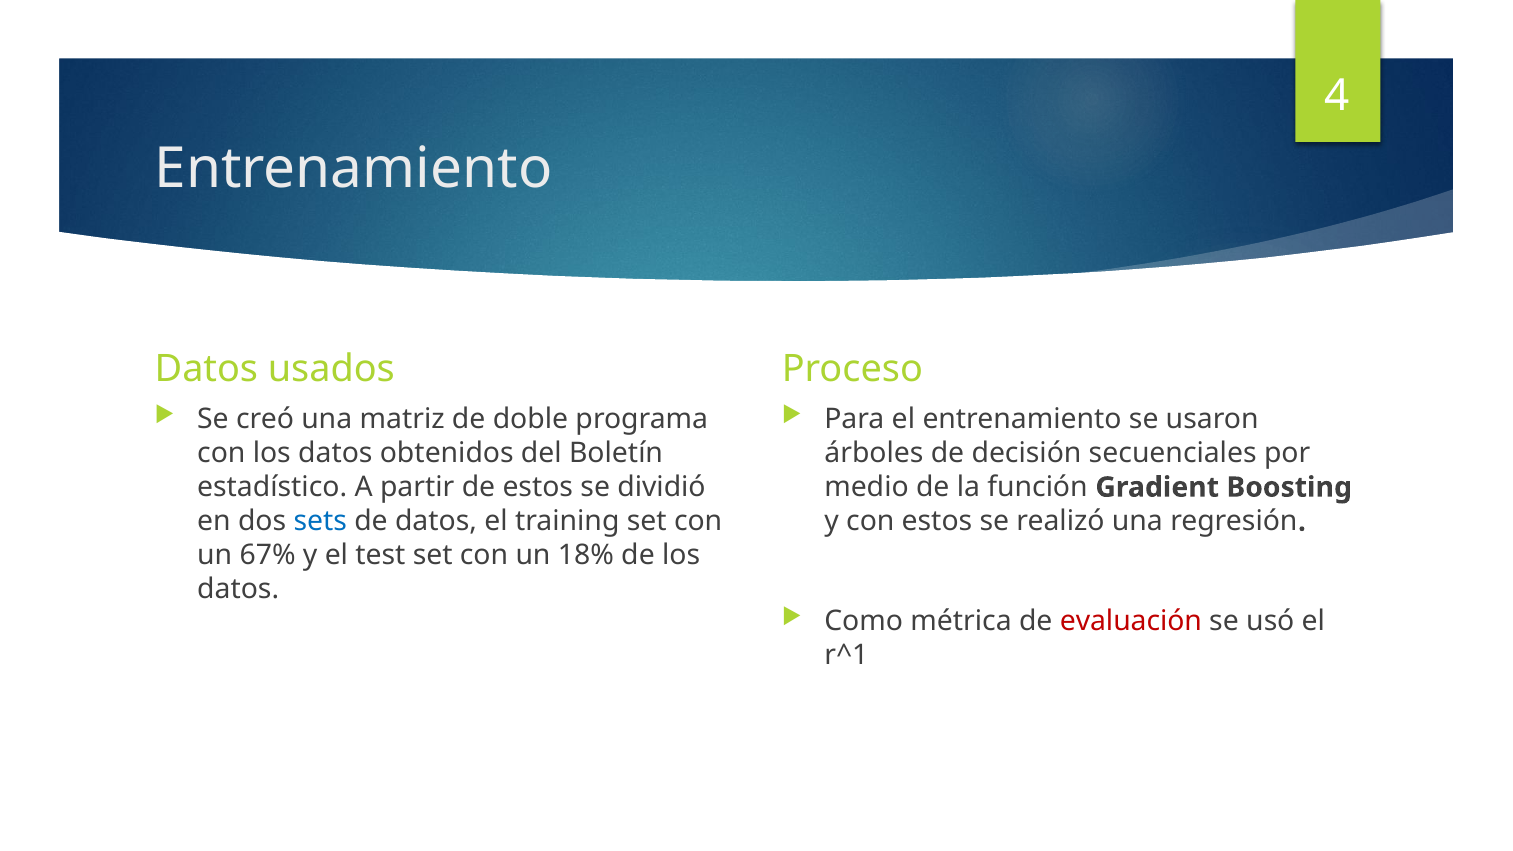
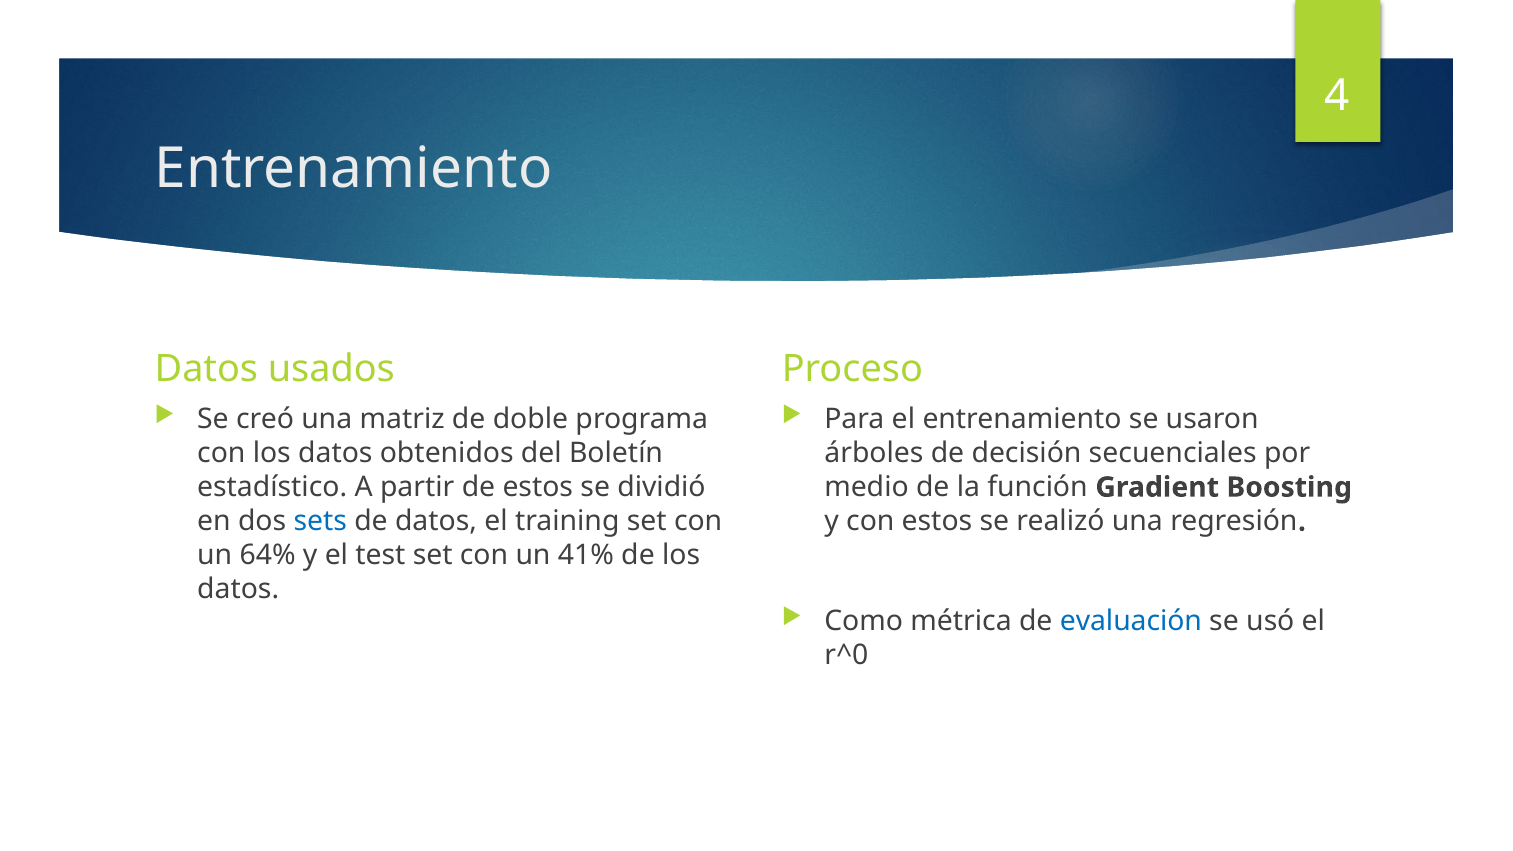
67%: 67% -> 64% (268, 555)
18%: 18% -> 41% (586, 555)
evaluación colour: red -> blue (1131, 621)
r^1: r^1 -> r^0 (846, 655)
